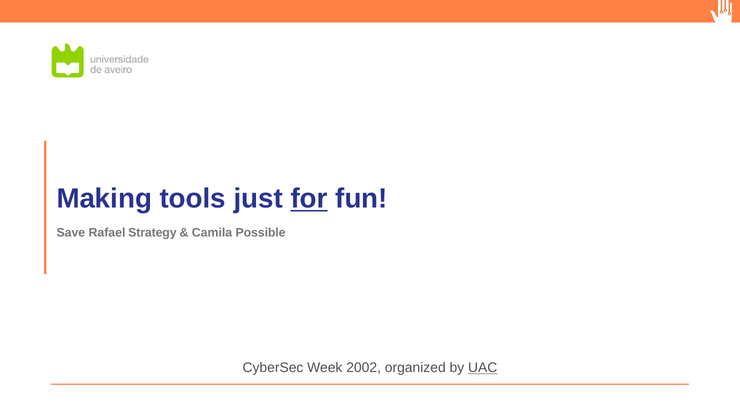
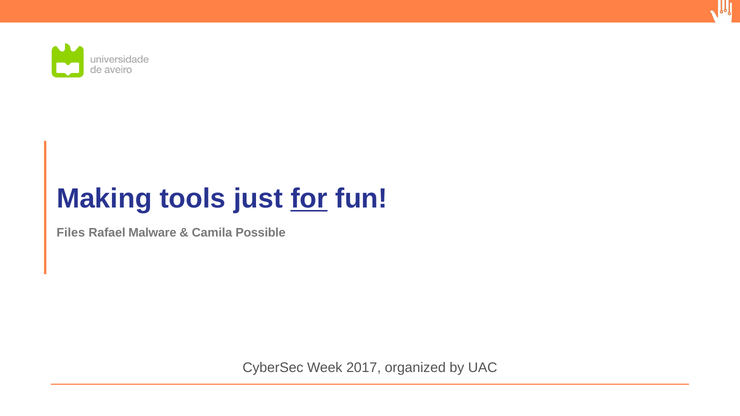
Save: Save -> Files (71, 233)
Strategy: Strategy -> Malware (152, 233)
2002: 2002 -> 2017 (364, 368)
UAC underline: present -> none (483, 368)
